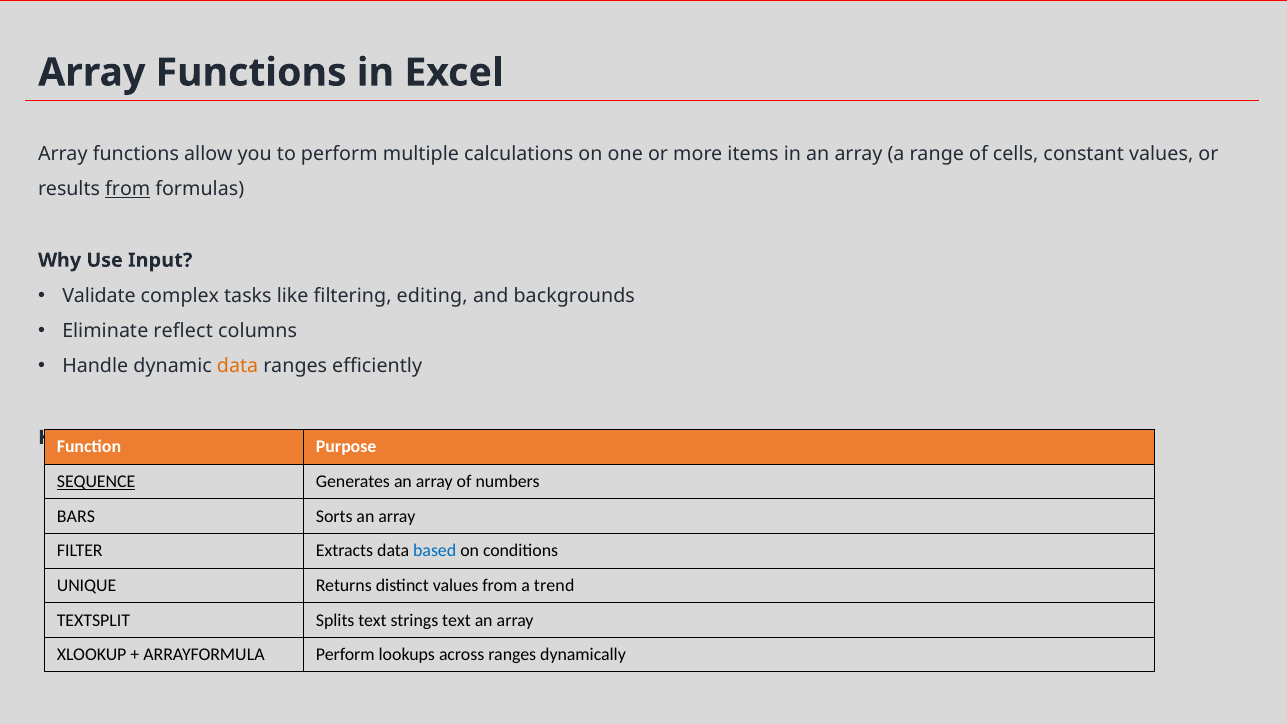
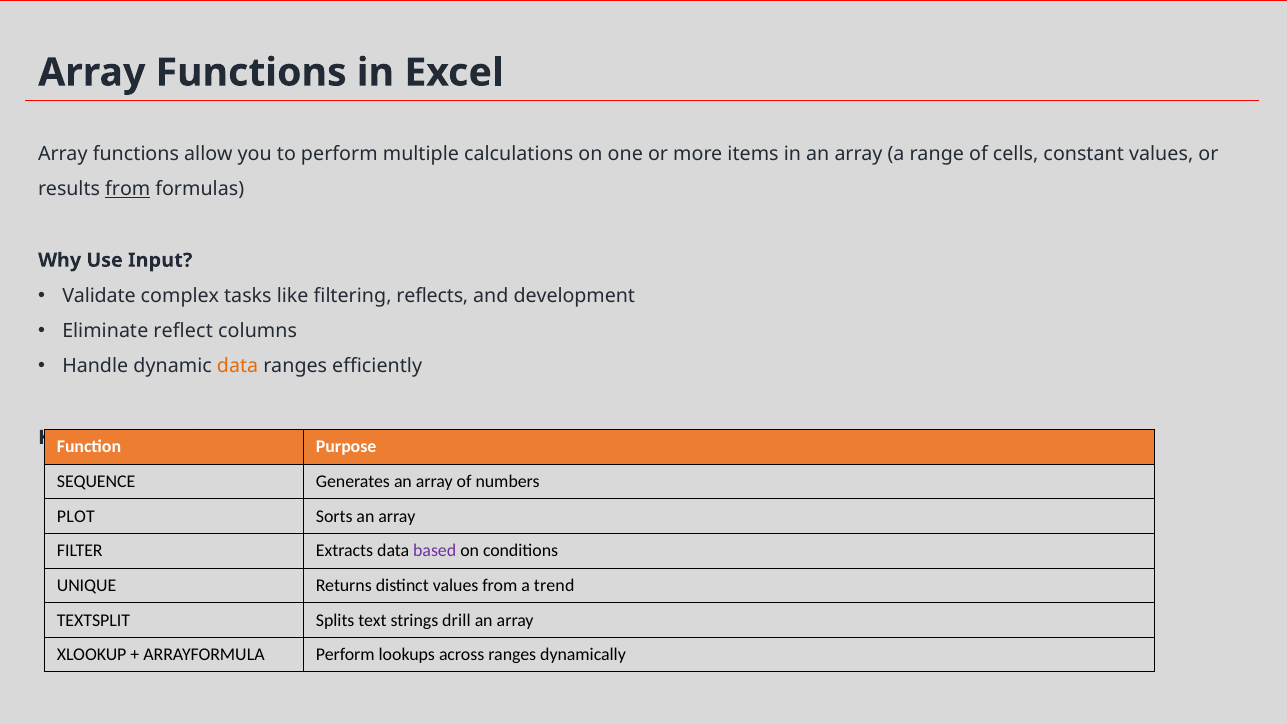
editing: editing -> reflects (432, 296)
backgrounds: backgrounds -> development (574, 296)
SEQUENCE underline: present -> none (96, 482)
BARS: BARS -> PLOT (76, 516)
based colour: blue -> purple (435, 551)
strings text: text -> drill (456, 620)
